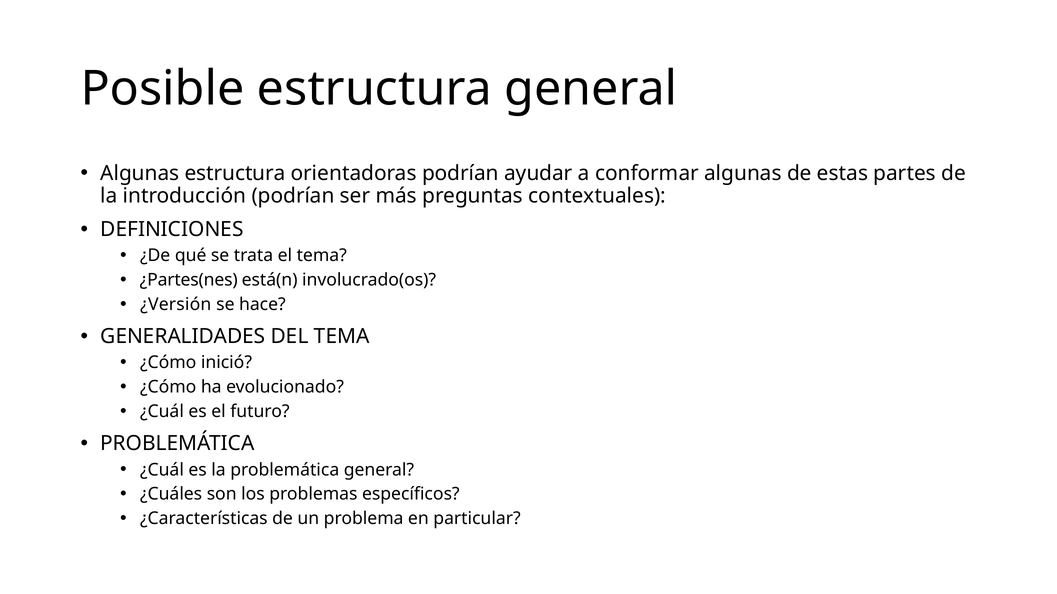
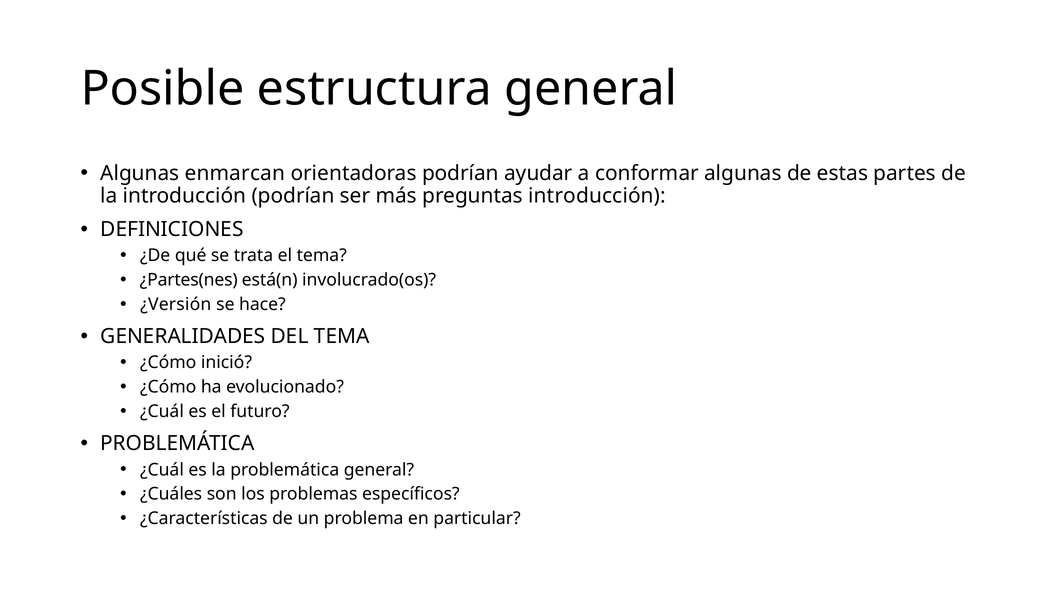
Algunas estructura: estructura -> enmarcan (235, 173)
preguntas contextuales: contextuales -> introducción (597, 196)
